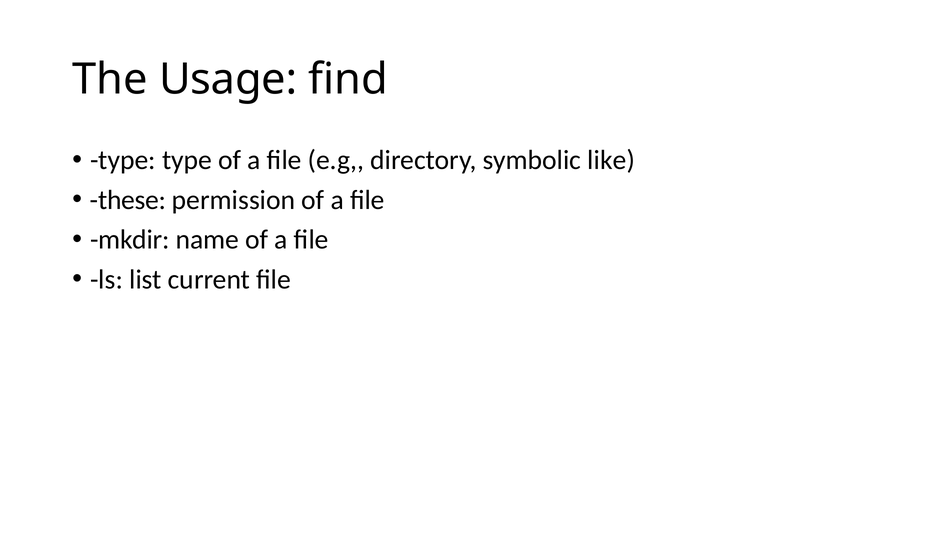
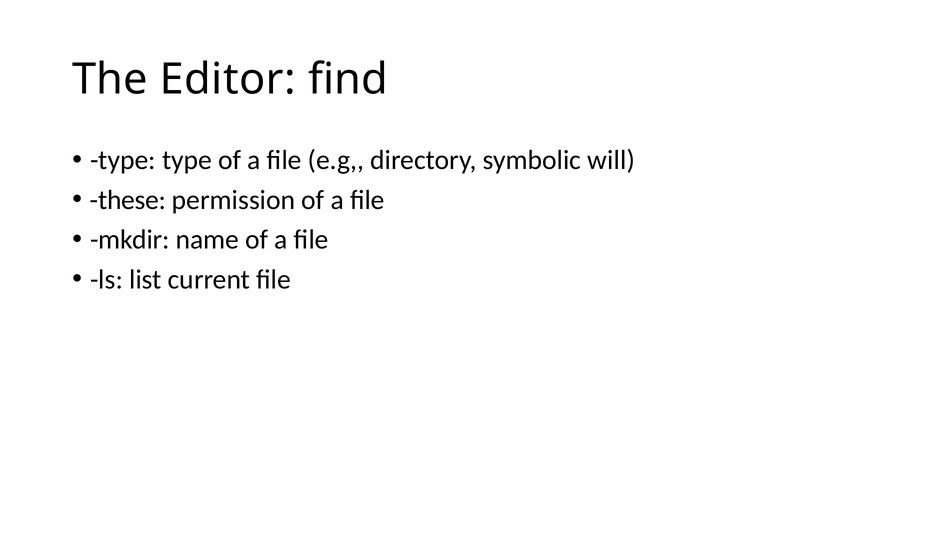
Usage: Usage -> Editor (228, 80)
like: like -> will (611, 160)
